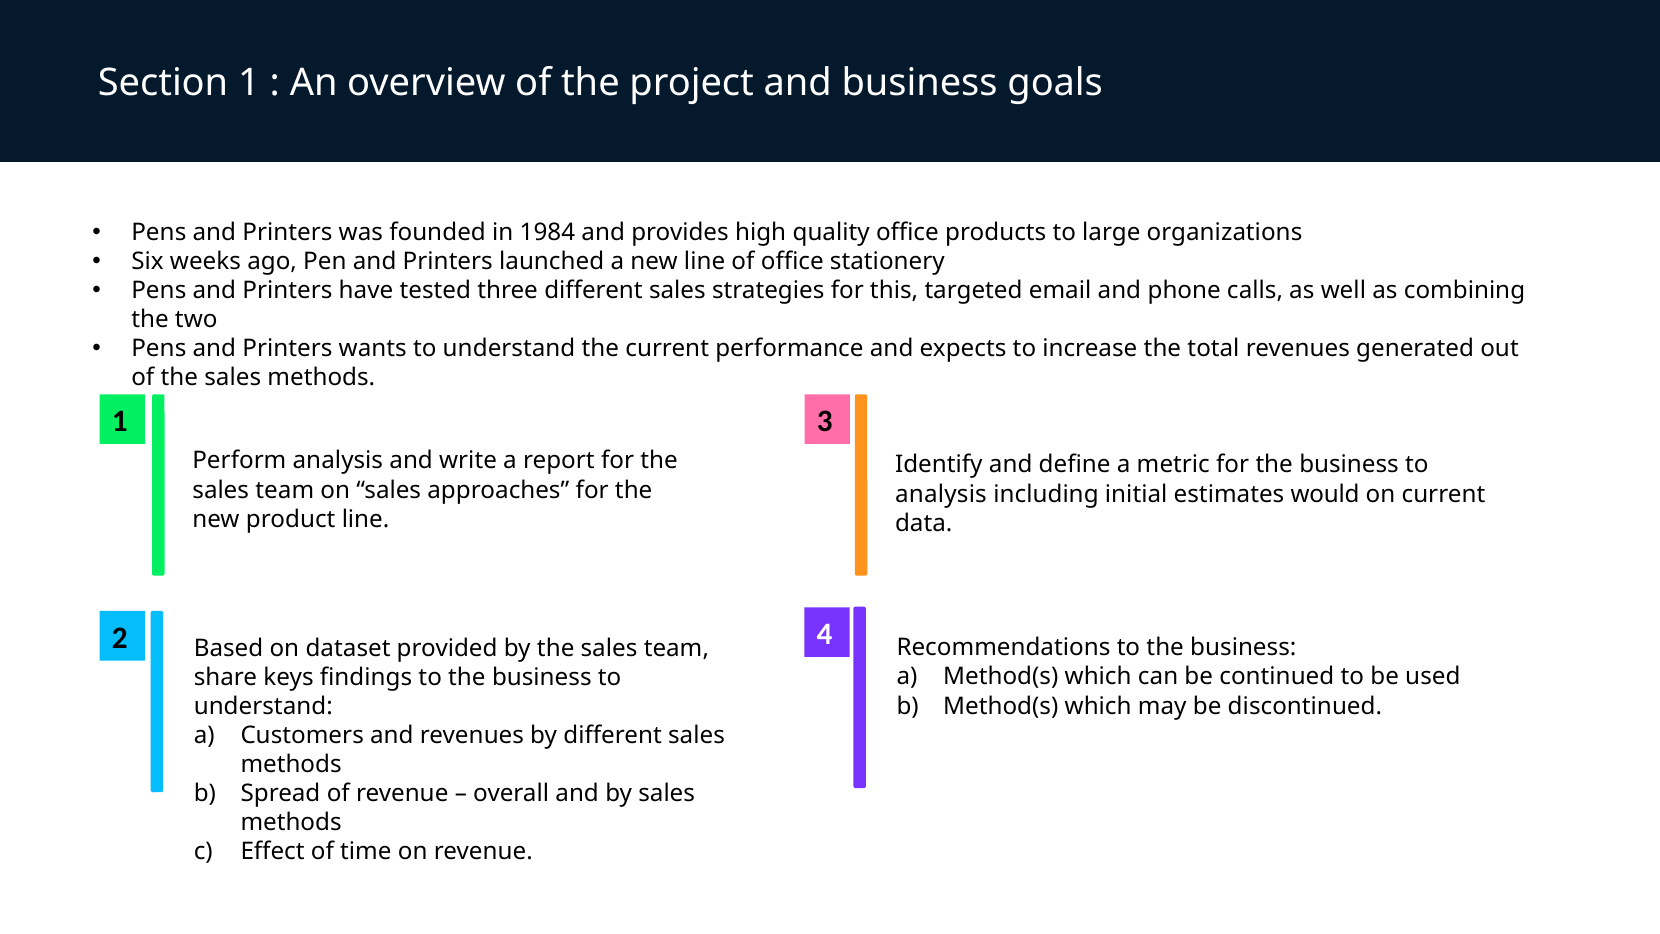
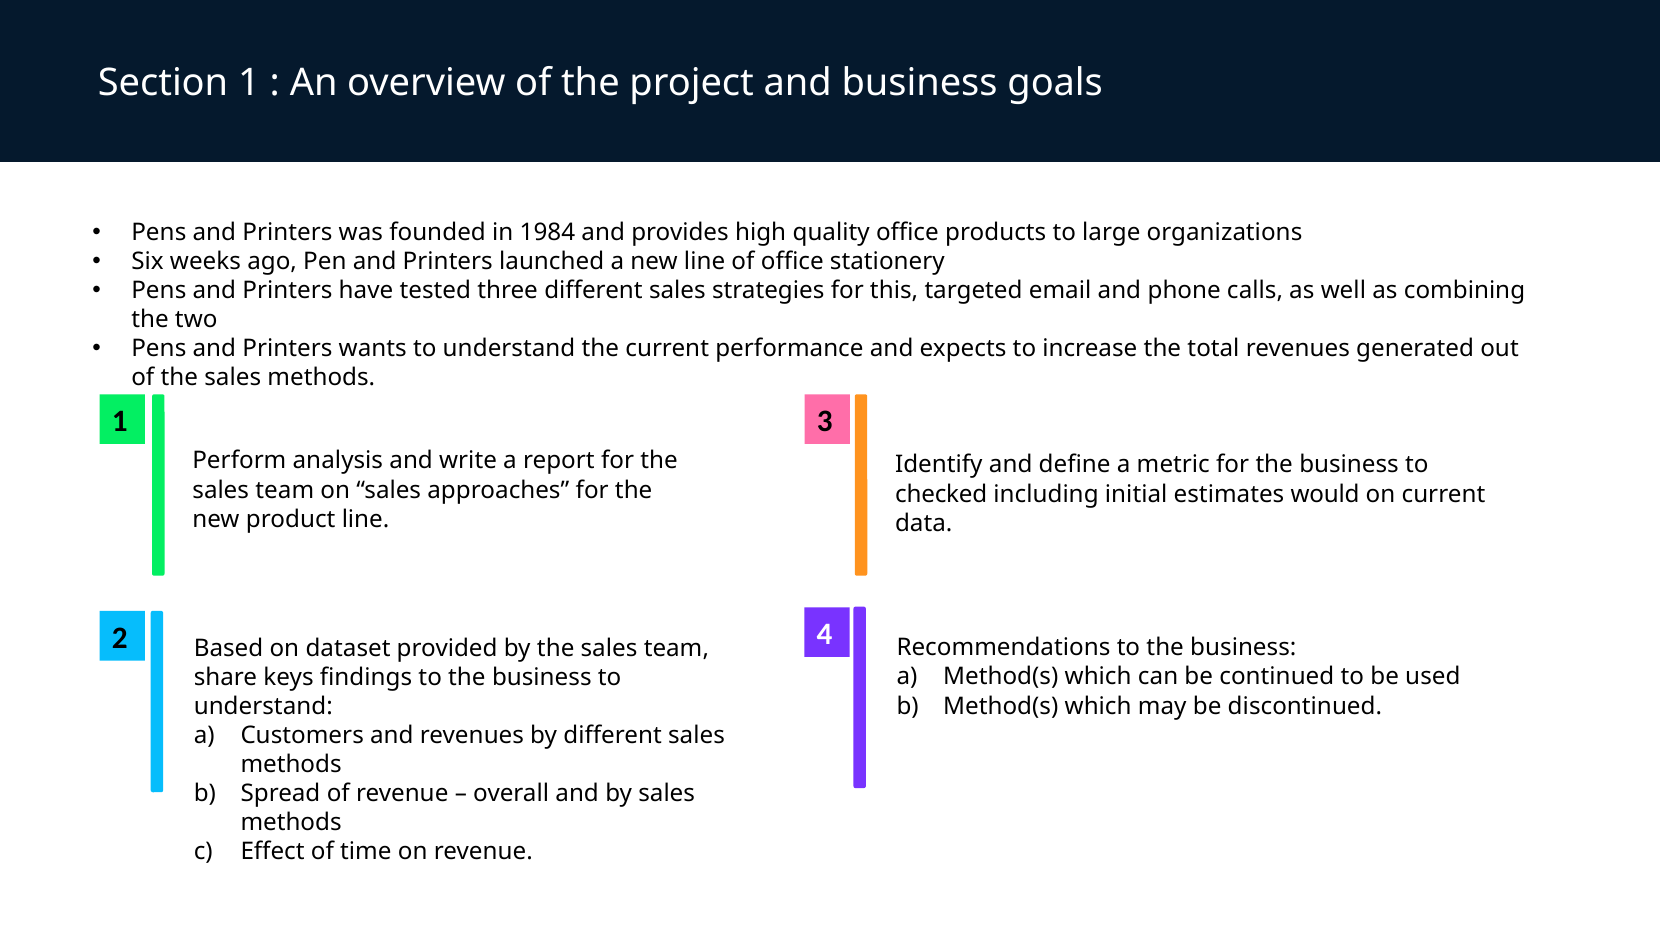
analysis: analysis -> checked (941, 494)
